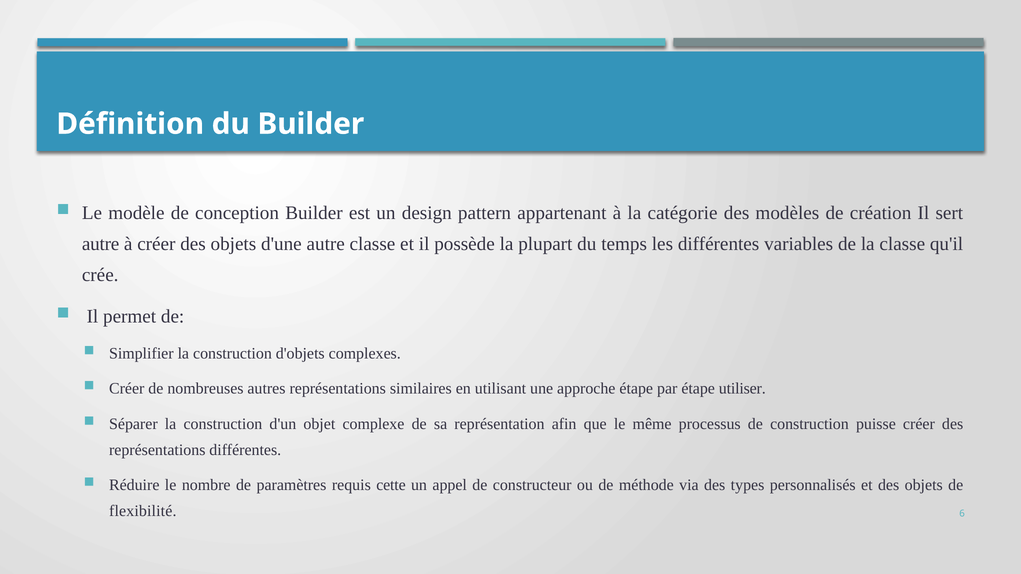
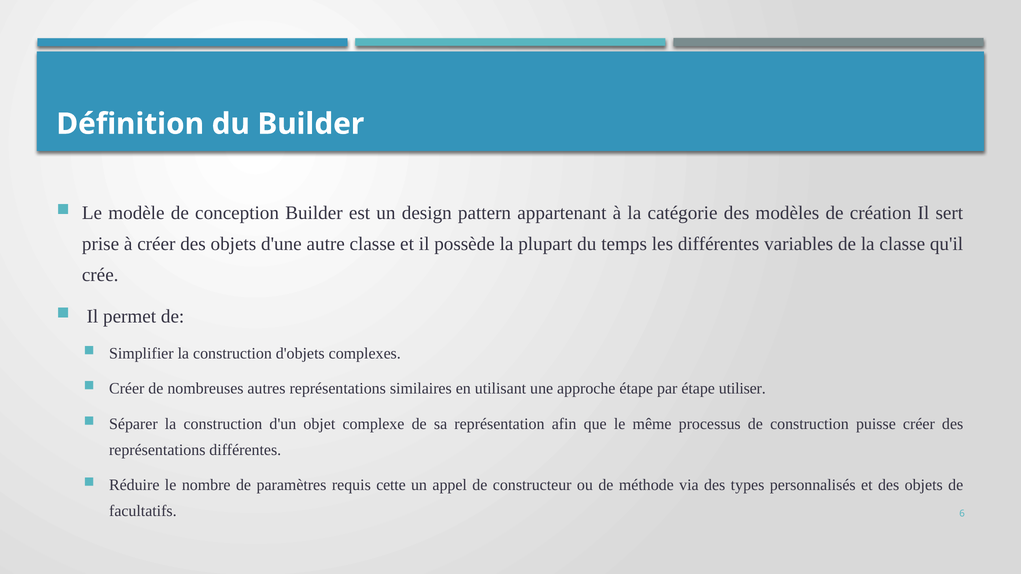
autre: autre -> prise (101, 244)
flexibilité: flexibilité -> facultatifs (143, 511)
